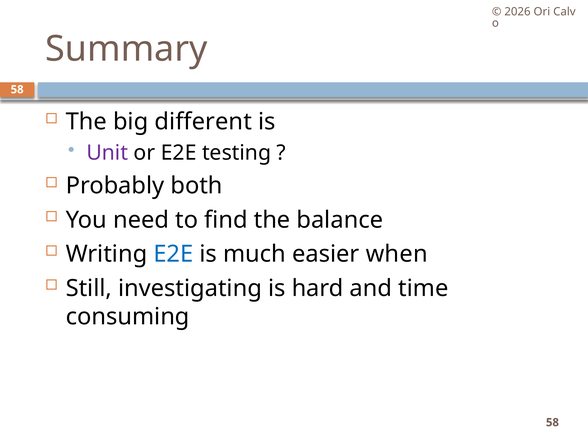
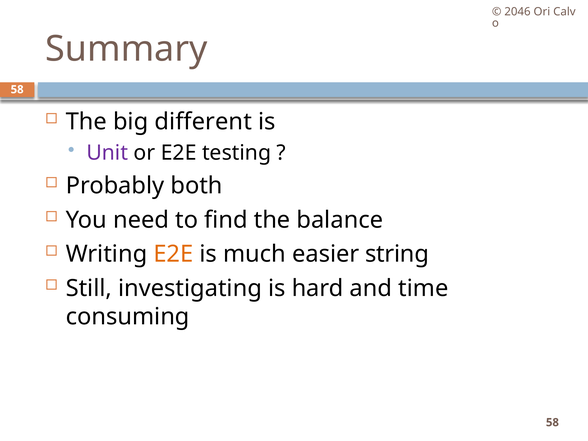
2026: 2026 -> 2046 (517, 12)
E2E colour: blue -> orange (173, 254)
when: when -> string (397, 254)
